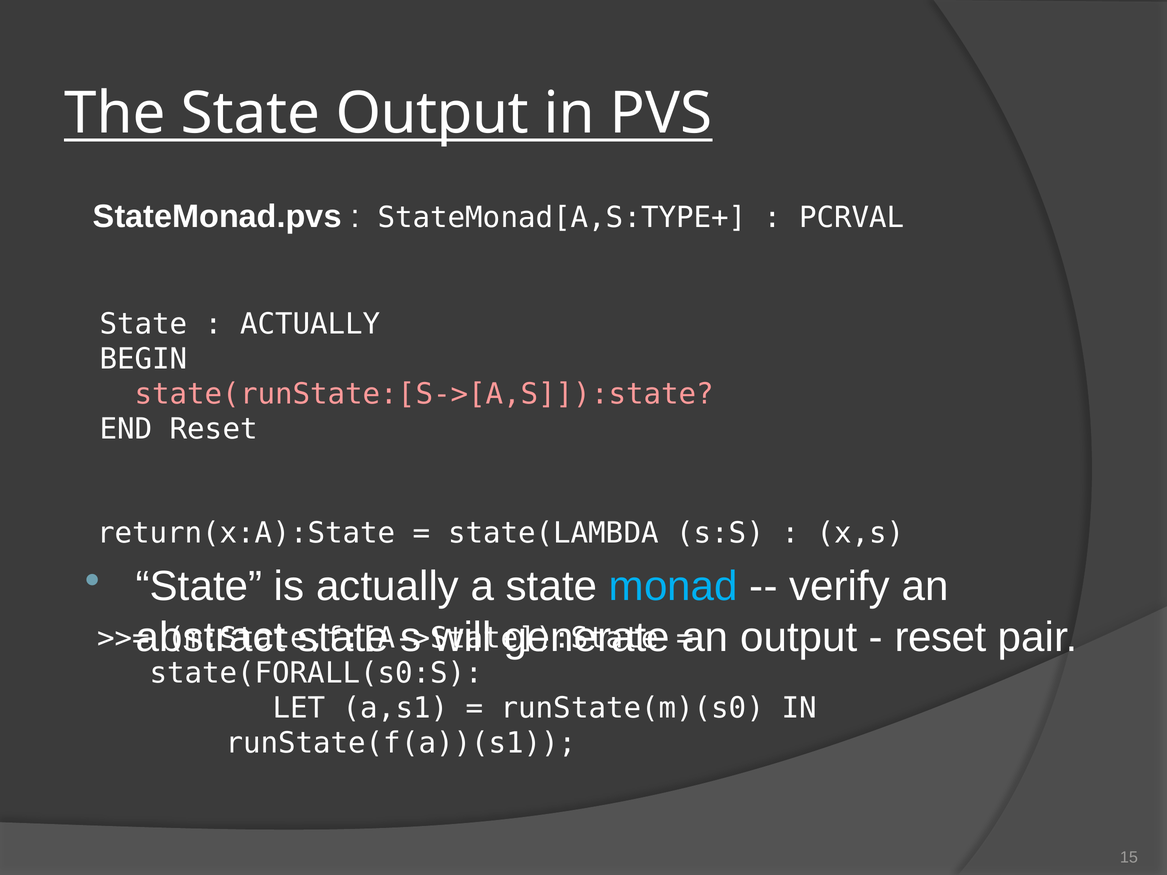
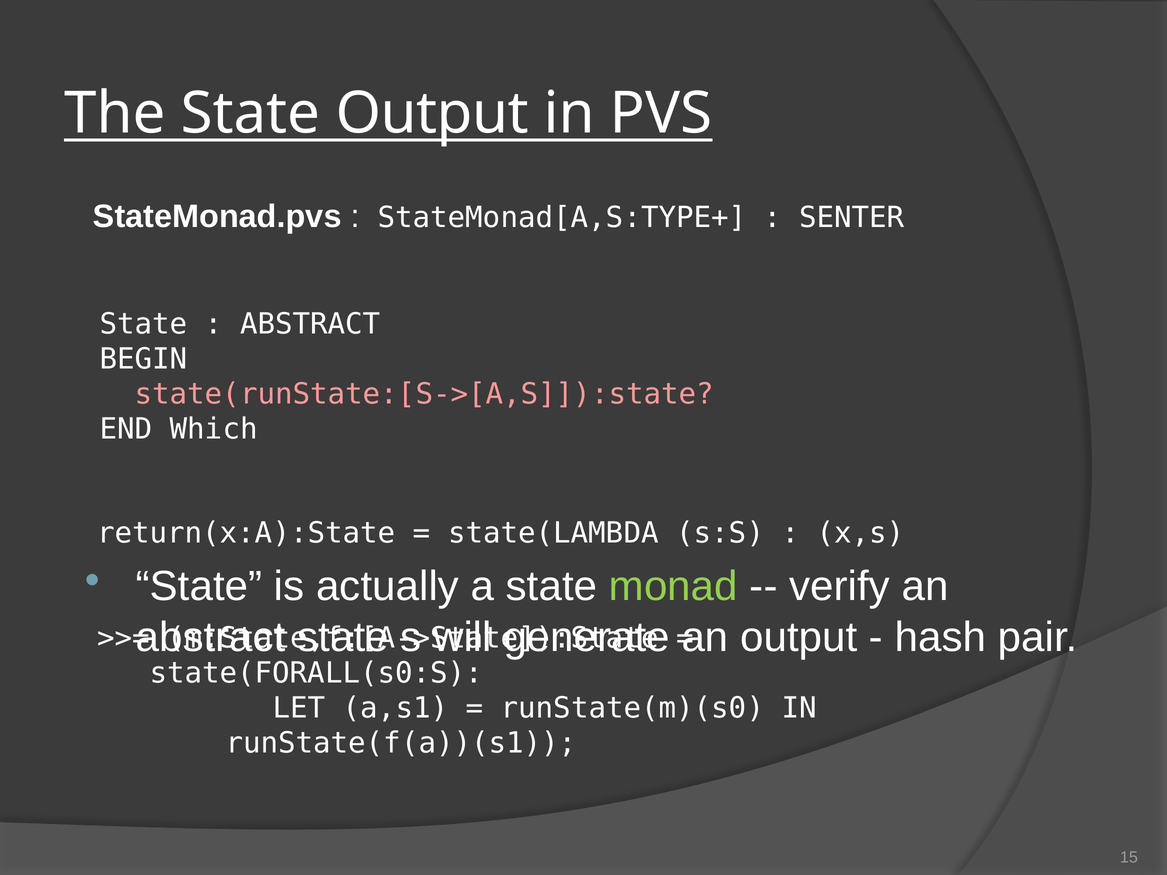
PCRVAL: PCRVAL -> SENTER (852, 217)
ACTUALLY: ACTUALLY -> ABSTRACT (310, 324)
END Reset: Reset -> Which (214, 429)
monad colour: light blue -> light green (673, 587)
reset: reset -> hash (940, 637)
